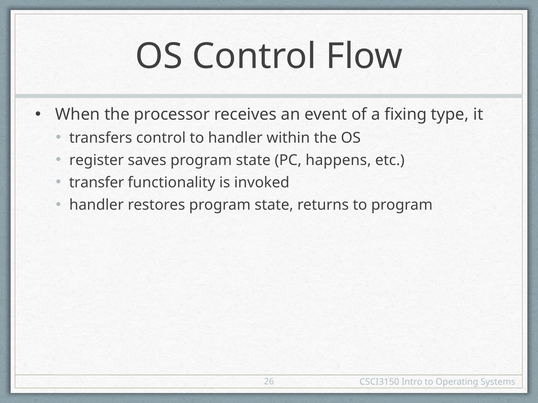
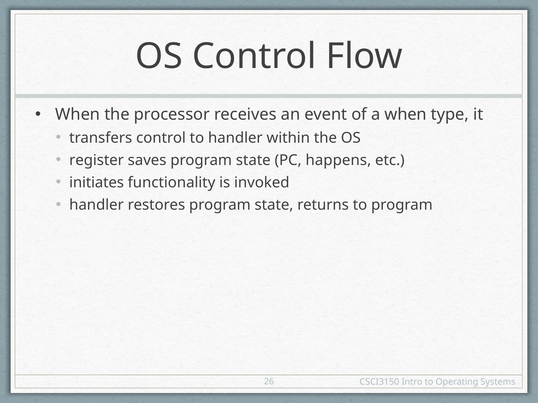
a fixing: fixing -> when (406, 115)
transfer: transfer -> initiates (97, 183)
